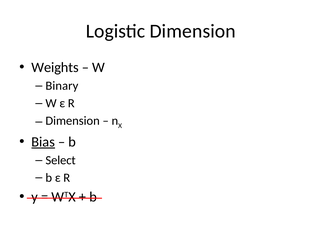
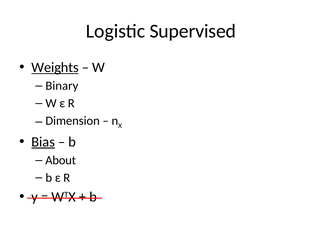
Logistic Dimension: Dimension -> Supervised (193, 31)
Weights underline: none -> present (55, 68)
Select: Select -> About (61, 161)
